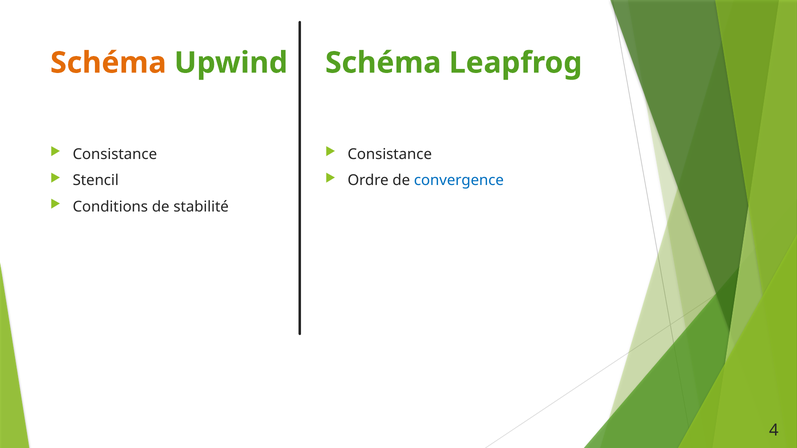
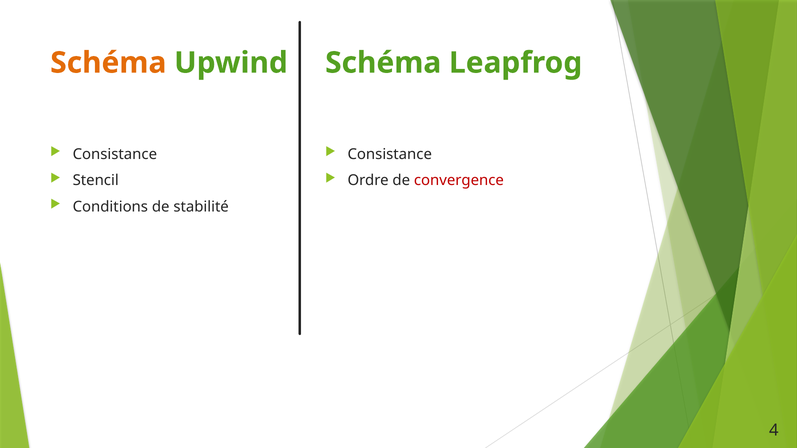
convergence colour: blue -> red (459, 180)
